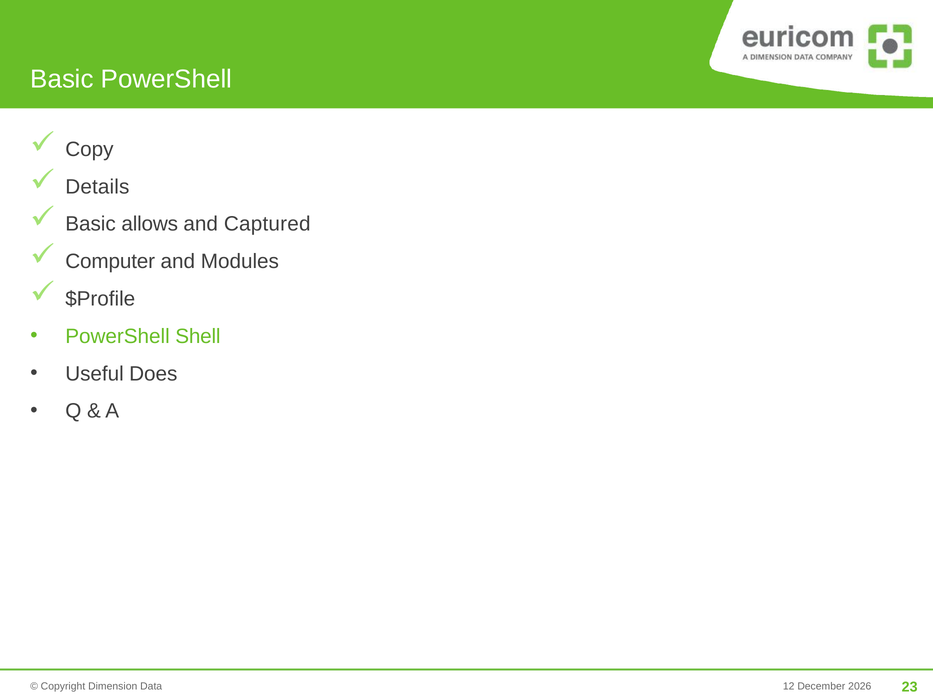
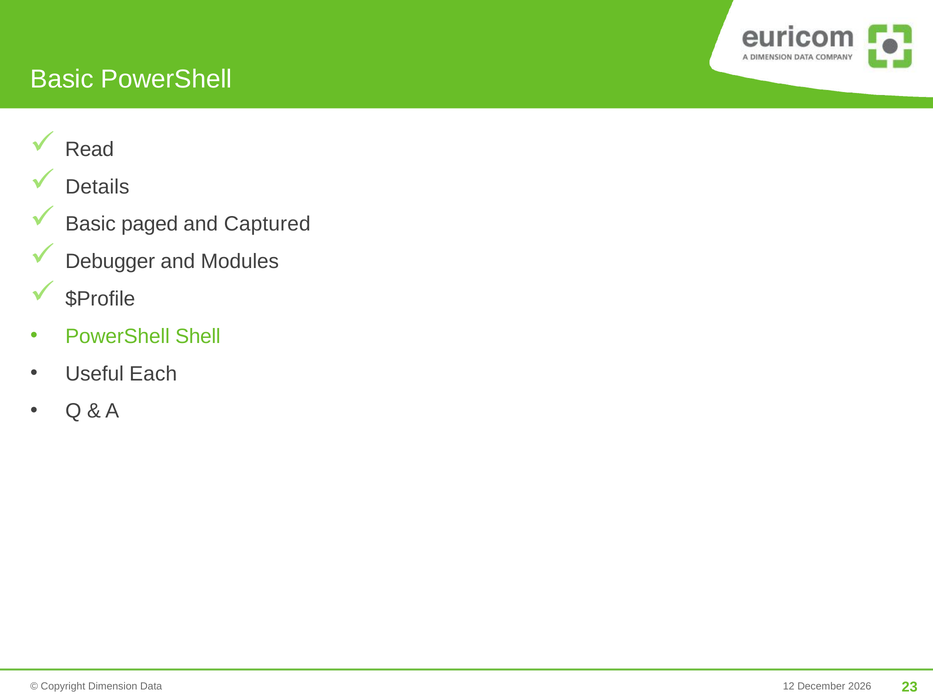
Copy: Copy -> Read (89, 149)
allows: allows -> paged (150, 224)
Computer: Computer -> Debugger (110, 261)
Does: Does -> Each (153, 374)
